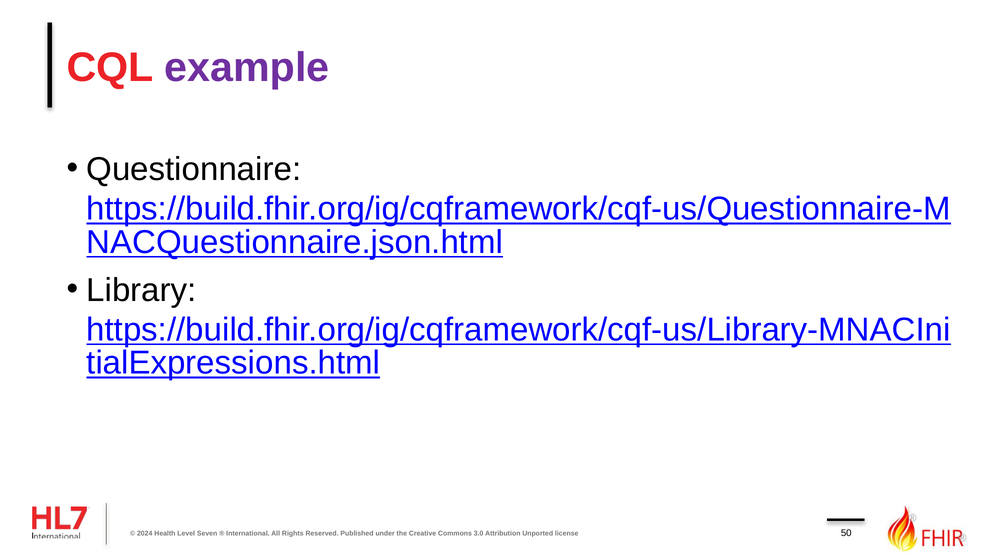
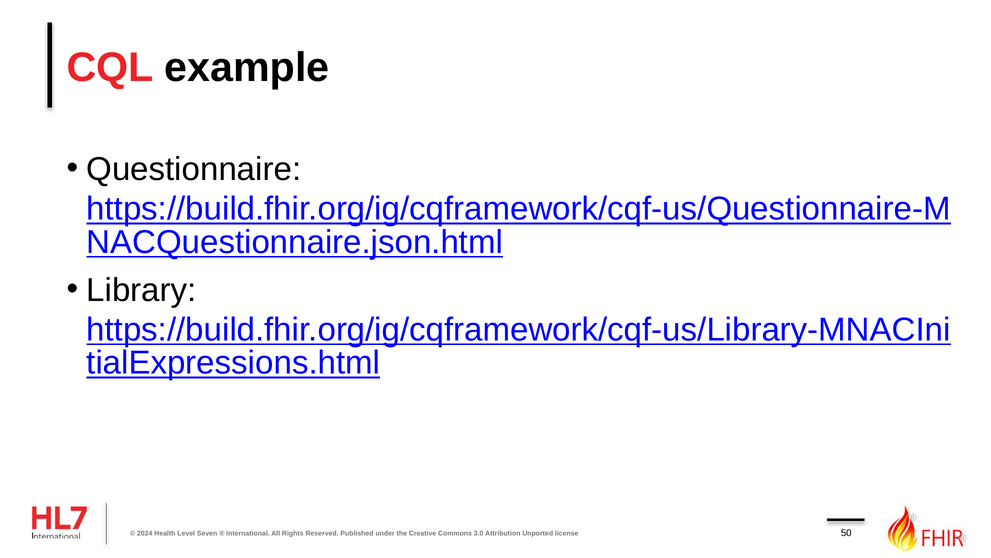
example colour: purple -> black (247, 68)
